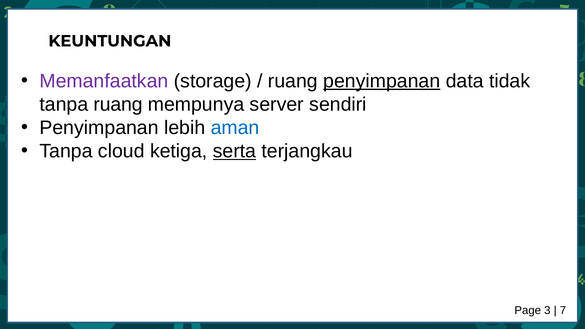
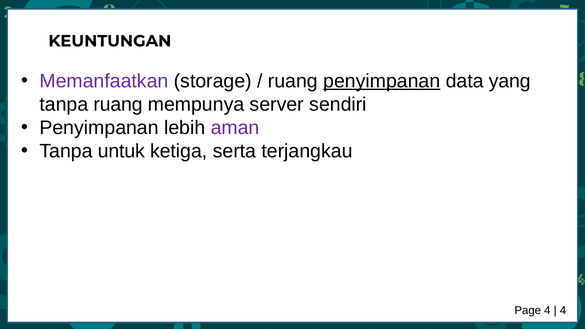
tidak: tidak -> yang (510, 81)
aman colour: blue -> purple (235, 128)
cloud: cloud -> untuk (121, 151)
serta underline: present -> none (235, 151)
Page 3: 3 -> 4 (547, 310)
7: 7 -> 4 (563, 310)
